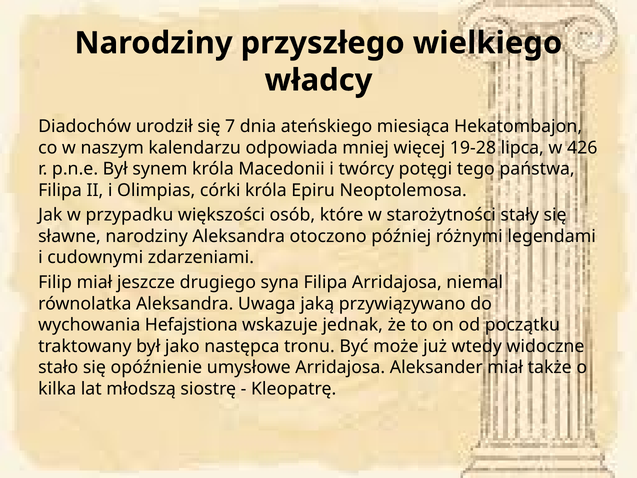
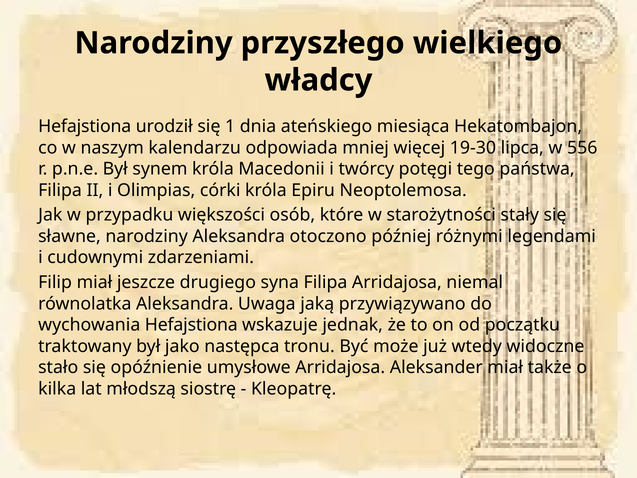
Diadochów: Diadochów -> Hefajstiona (85, 127)
7: 7 -> 1 (230, 127)
19-28: 19-28 -> 19-30 (473, 148)
426: 426 -> 556 (582, 148)
